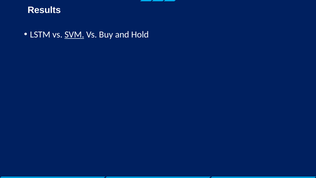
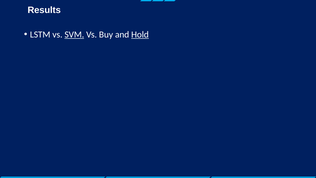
Hold underline: none -> present (140, 34)
